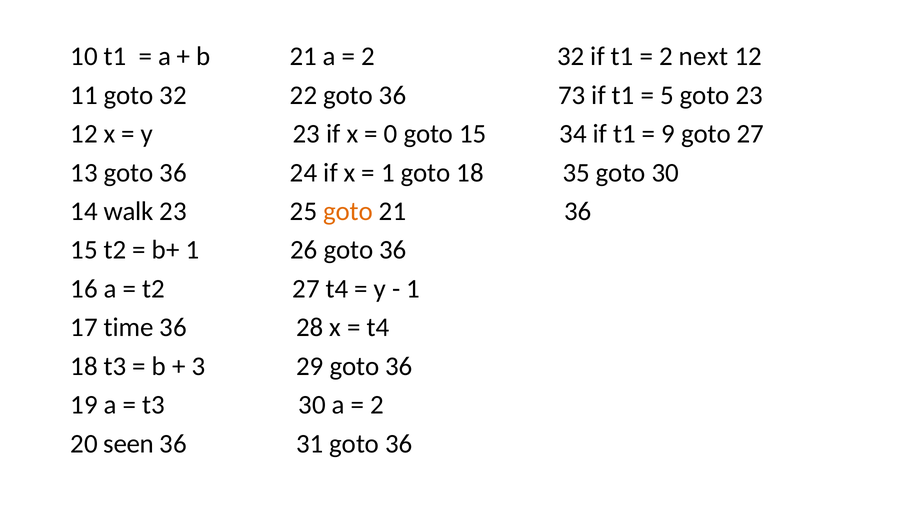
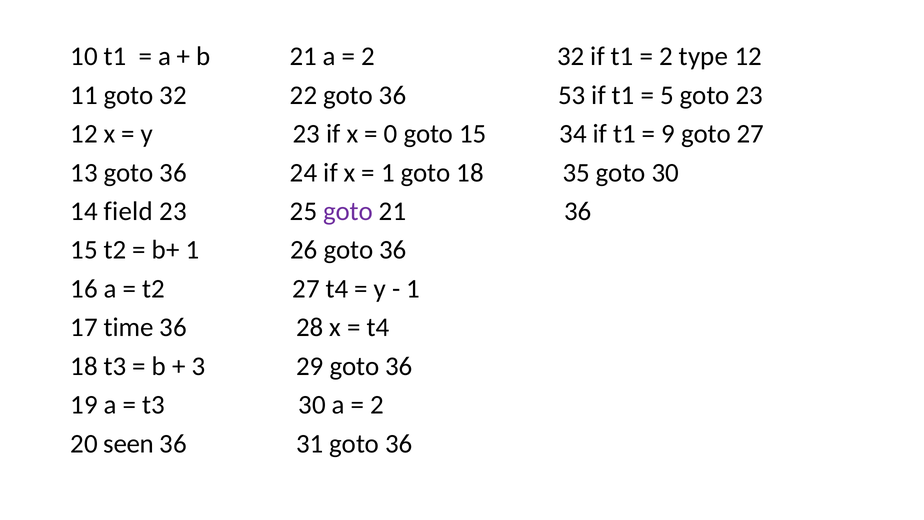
next: next -> type (704, 57)
73: 73 -> 53 (572, 95)
walk: walk -> field (128, 211)
goto colour: orange -> purple (348, 211)
